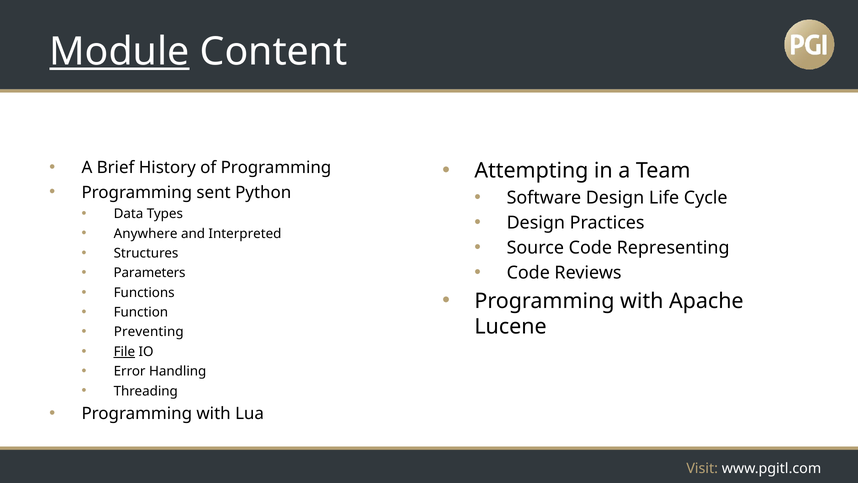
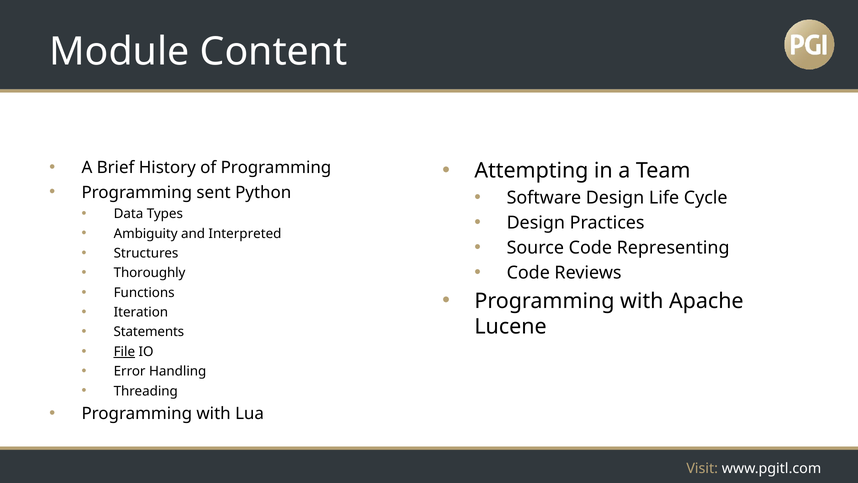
Module underline: present -> none (119, 52)
Anywhere: Anywhere -> Ambiguity (146, 233)
Parameters: Parameters -> Thoroughly (150, 273)
Function: Function -> Iteration (141, 312)
Preventing: Preventing -> Statements (149, 332)
